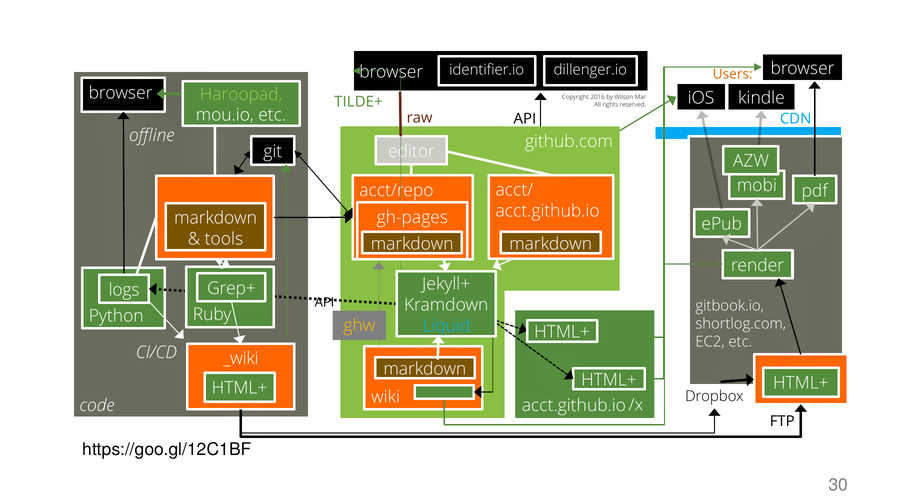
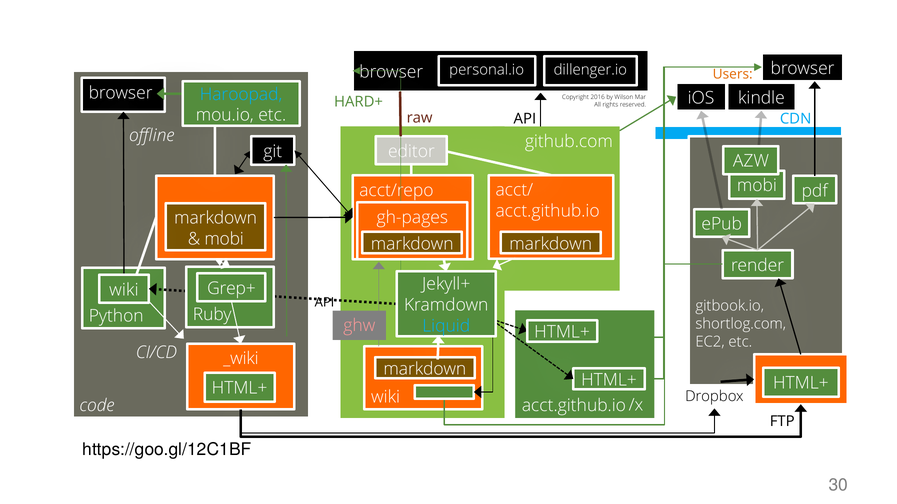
identifier.io: identifier.io -> personal.io (487, 70)
Haroopad colour: light green -> light blue (241, 94)
TILDE+: TILDE+ -> HARD+ (359, 102)
tools: tools -> mobi (224, 239)
logs: logs -> wiki (124, 290)
ghw colour: yellow -> pink (359, 326)
